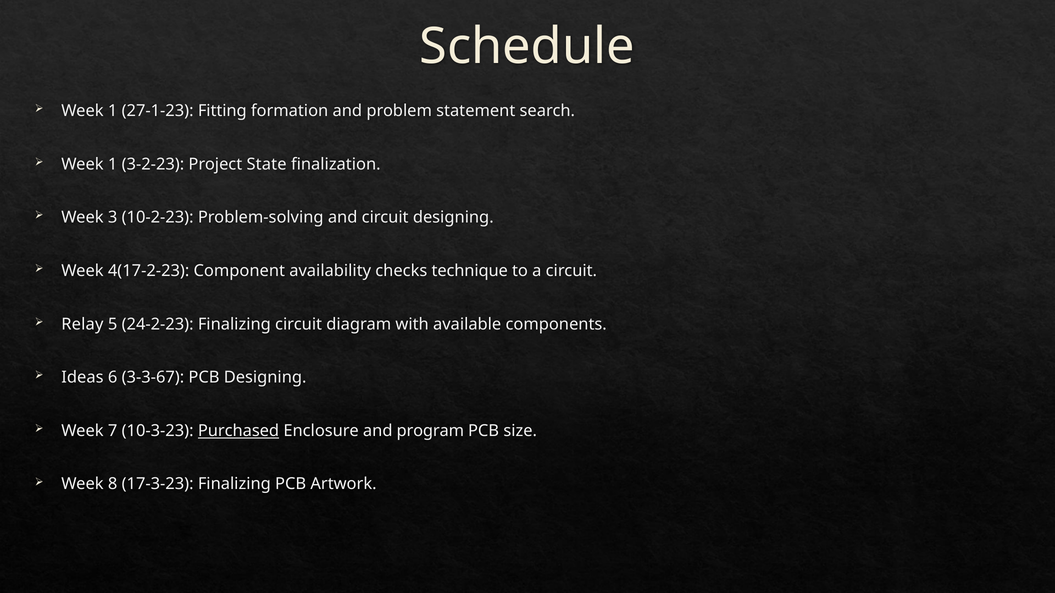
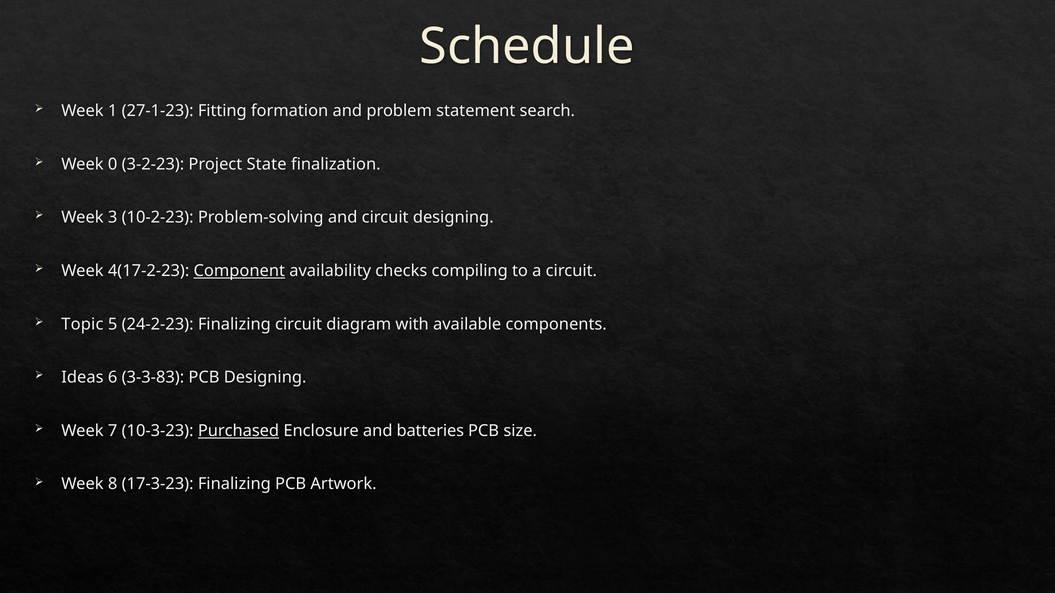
1: 1 -> 0 (113, 164)
Component underline: none -> present (239, 271)
technique: technique -> compiling (470, 271)
Relay: Relay -> Topic (82, 324)
3-3-67: 3-3-67 -> 3-3-83 (153, 378)
program: program -> batteries (430, 431)
